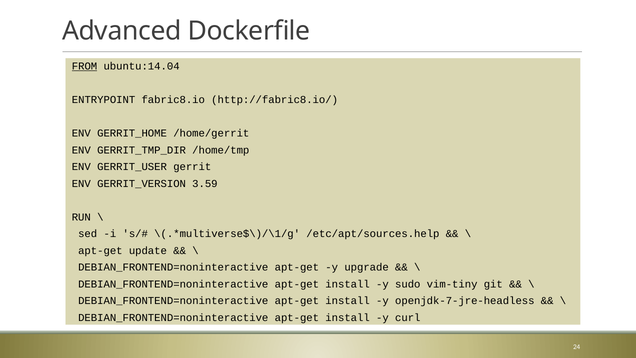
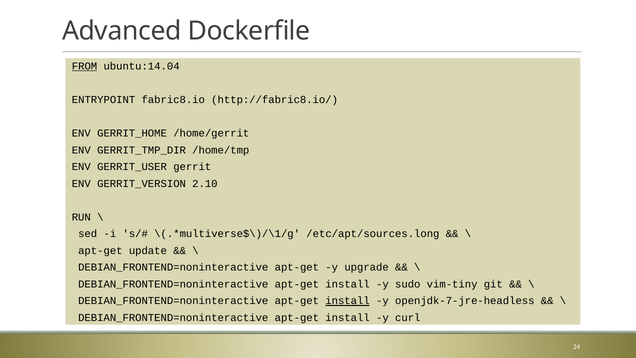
3.59: 3.59 -> 2.10 (205, 183)
/etc/apt/sources.help: /etc/apt/sources.help -> /etc/apt/sources.long (373, 234)
install underline: none -> present (348, 301)
